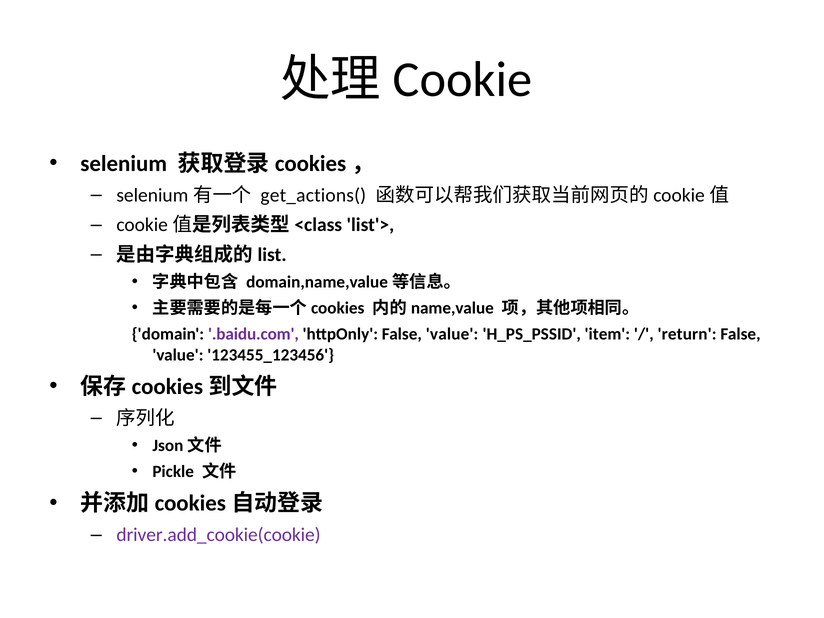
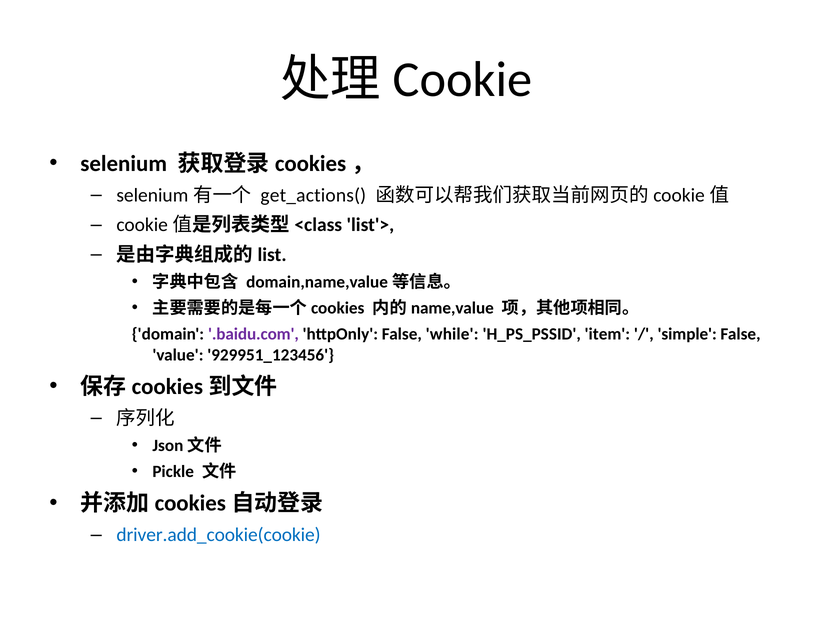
httpOnly False value: value -> while (452, 334)
return: return -> simple (687, 334)
123455_123456: 123455_123456 -> 929951_123456 (271, 355)
driver.add_cookie(cookie colour: purple -> blue (219, 535)
